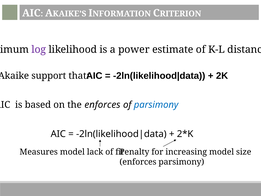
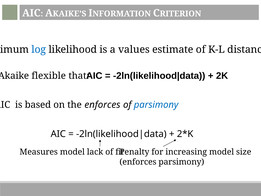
log colour: purple -> blue (39, 49)
power: power -> values (134, 49)
support: support -> flexible (49, 76)
